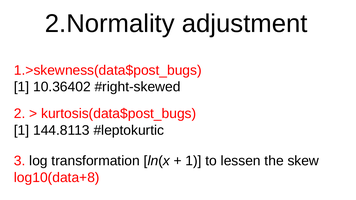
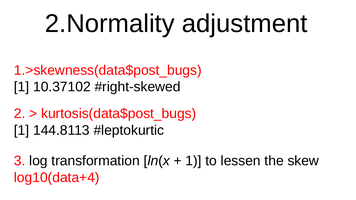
10.36402: 10.36402 -> 10.37102 (62, 87)
log10(data+8: log10(data+8 -> log10(data+4 (57, 178)
